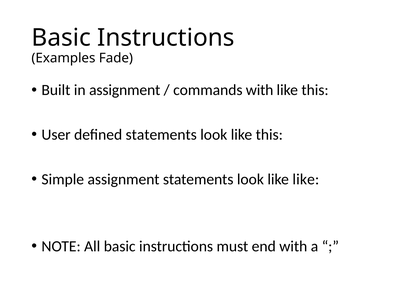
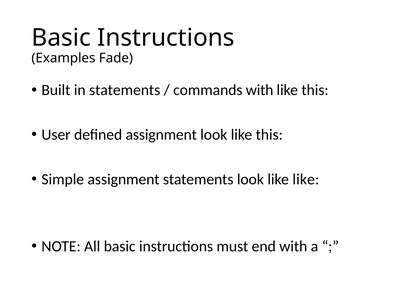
in assignment: assignment -> statements (125, 90)
defined statements: statements -> assignment (161, 135)
